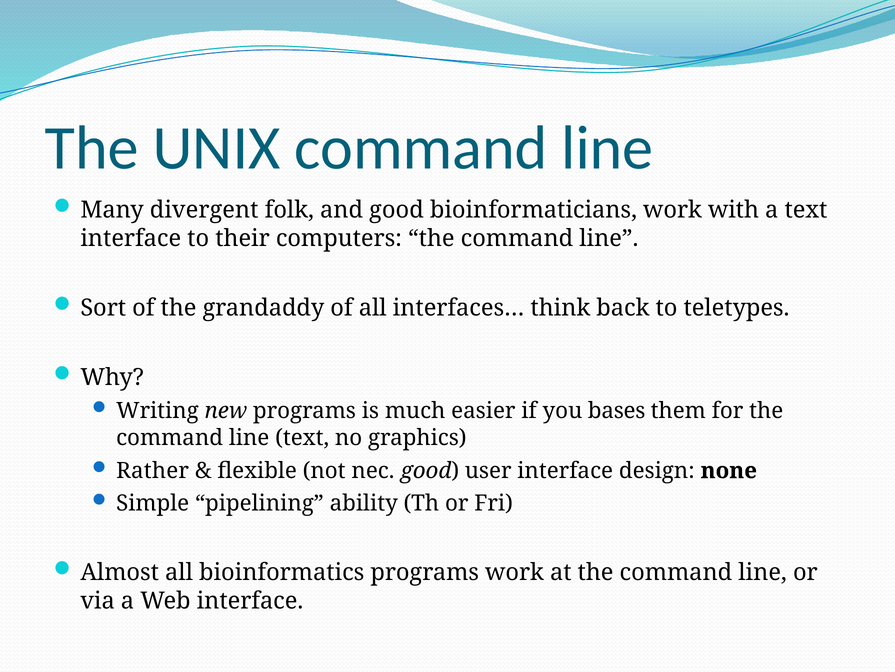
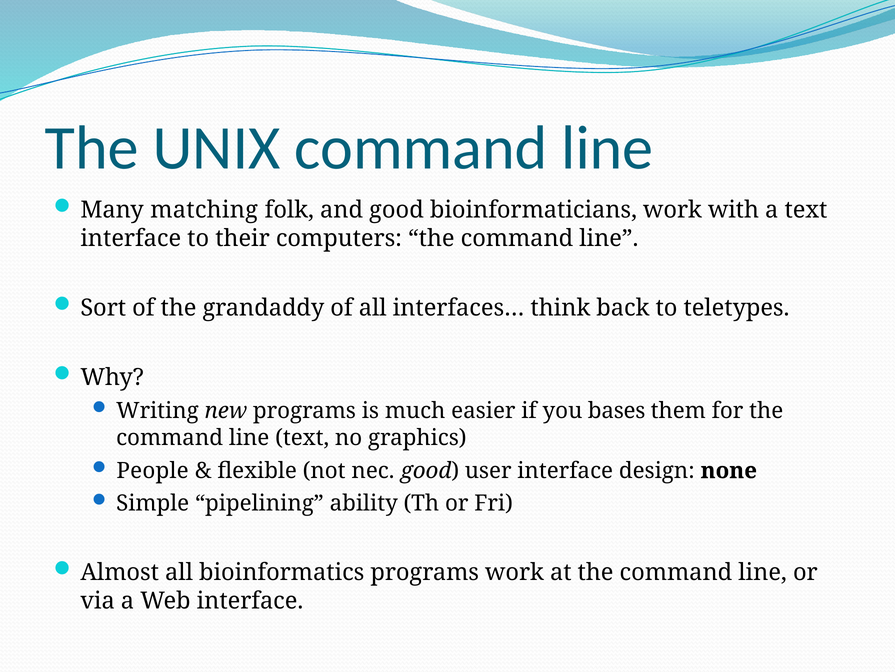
divergent: divergent -> matching (204, 210)
Rather: Rather -> People (153, 470)
